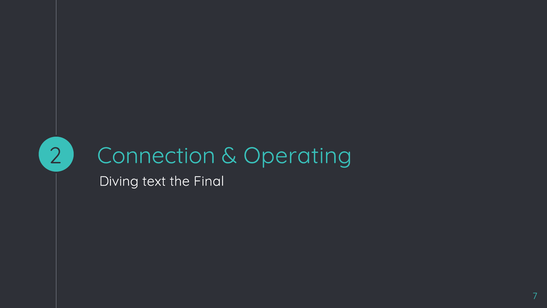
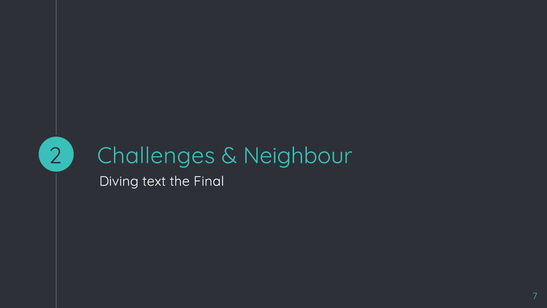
Connection: Connection -> Challenges (156, 156)
Operating: Operating -> Neighbour (298, 156)
